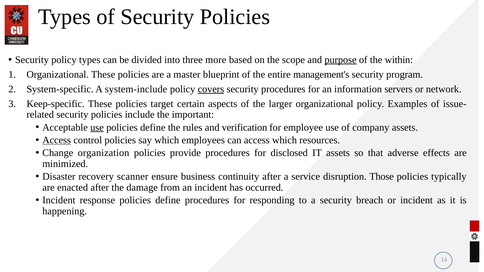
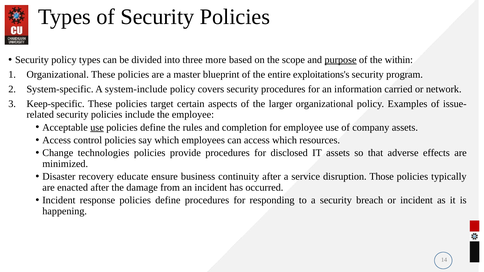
management's: management's -> exploitations's (321, 75)
covers underline: present -> none (211, 89)
servers: servers -> carried (398, 89)
the important: important -> employee (193, 115)
verification: verification -> completion (244, 128)
Access underline: present -> none (57, 140)
organization: organization -> technologies (104, 153)
scanner: scanner -> educate (133, 177)
